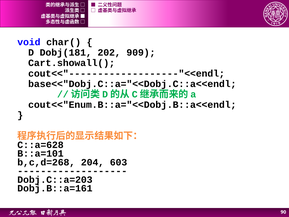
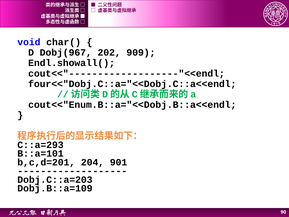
Dobj(181: Dobj(181 -> Dobj(967 (66, 53)
Cart.showall(: Cart.showall( -> Endl.showall( (72, 63)
base<<"Dobj.C::a="<<Dobj.C::a<<endl: base<<"Dobj.C::a="<<Dobj.C::a<<endl -> four<<"Dobj.C::a="<<Dobj.C::a<<endl (132, 84)
C::a=628: C::a=628 -> C::a=293 (40, 145)
b,c,d=268: b,c,d=268 -> b,c,d=201 (46, 162)
603: 603 -> 901 (119, 162)
Dobj.B::a=161: Dobj.B::a=161 -> Dobj.B::a=109 (55, 188)
